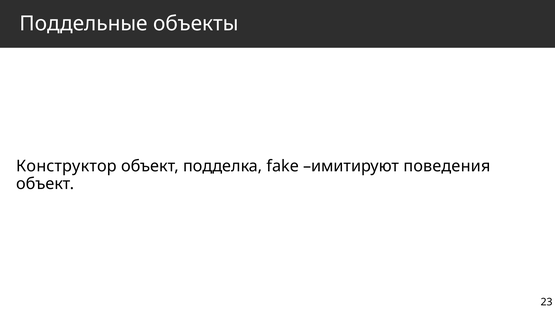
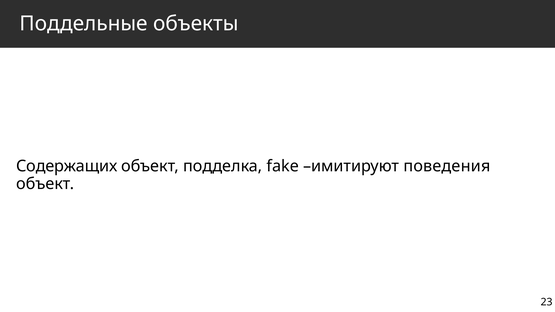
Конструктор: Конструктор -> Содержащих (67, 166)
